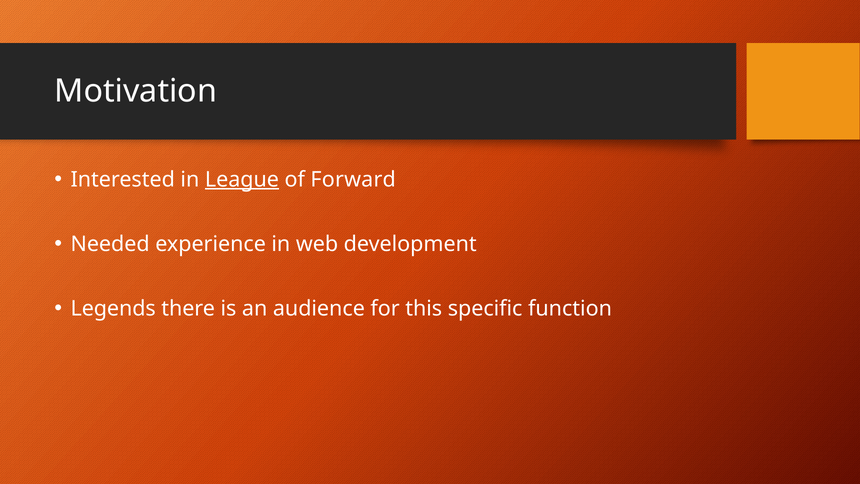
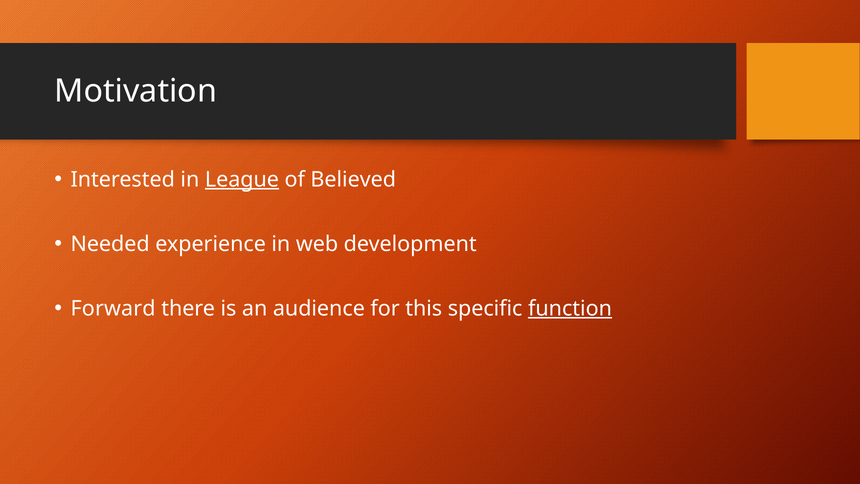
Forward: Forward -> Believed (353, 180)
Legends: Legends -> Forward (113, 308)
function underline: none -> present (570, 308)
